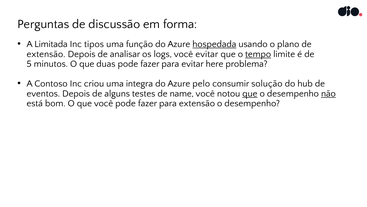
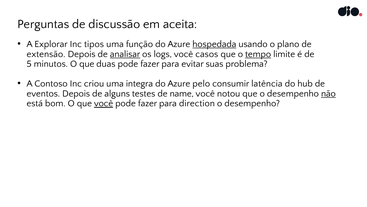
forma: forma -> aceita (180, 24)
Limitada: Limitada -> Explorar (51, 44)
analisar underline: none -> present (125, 54)
você evitar: evitar -> casos (207, 54)
here: here -> suas (215, 64)
solução: solução -> latência (267, 83)
que underline: present -> none (250, 93)
você underline: none -> present (104, 103)
para extensão: extensão -> direction (197, 103)
